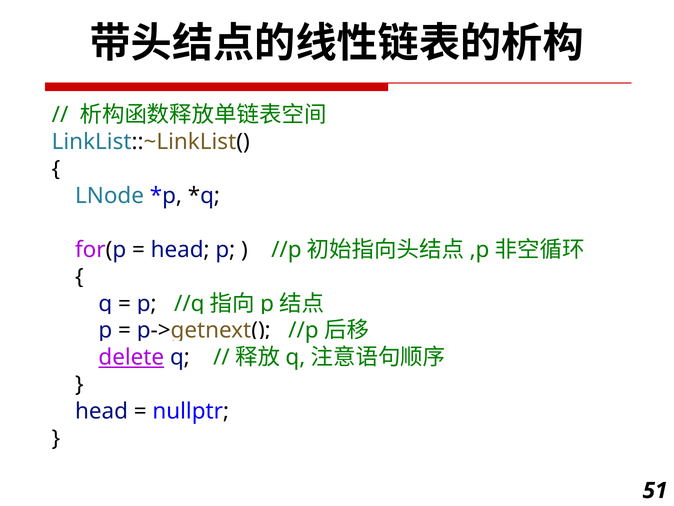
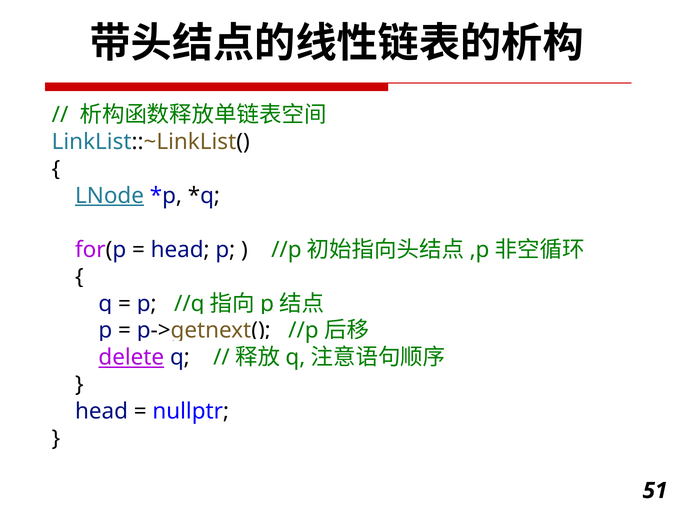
LNode underline: none -> present (110, 195)
